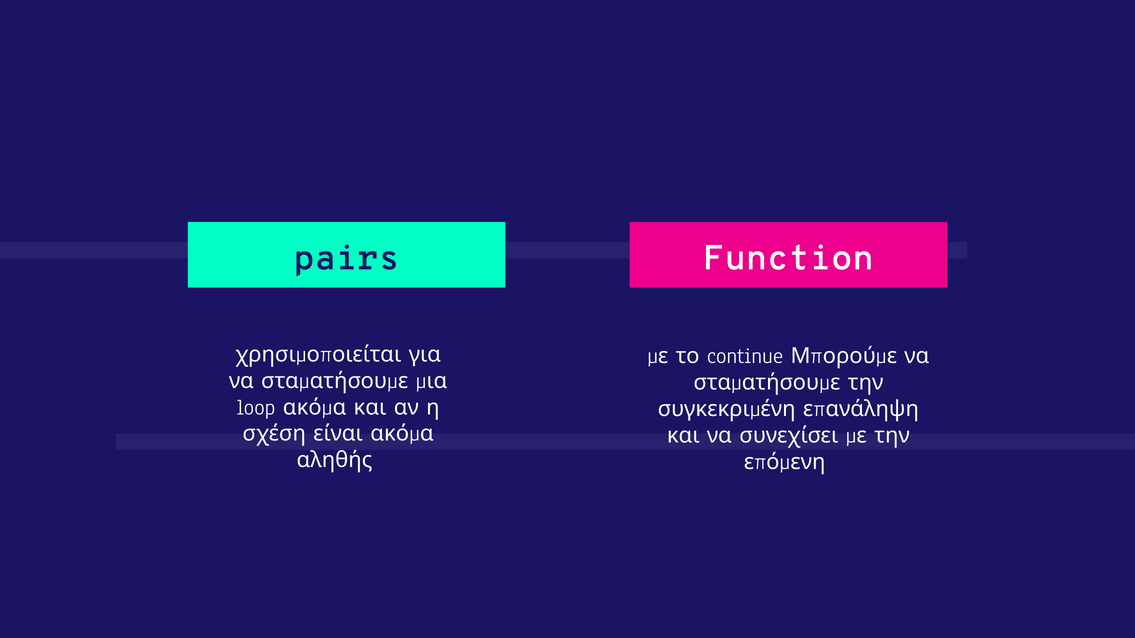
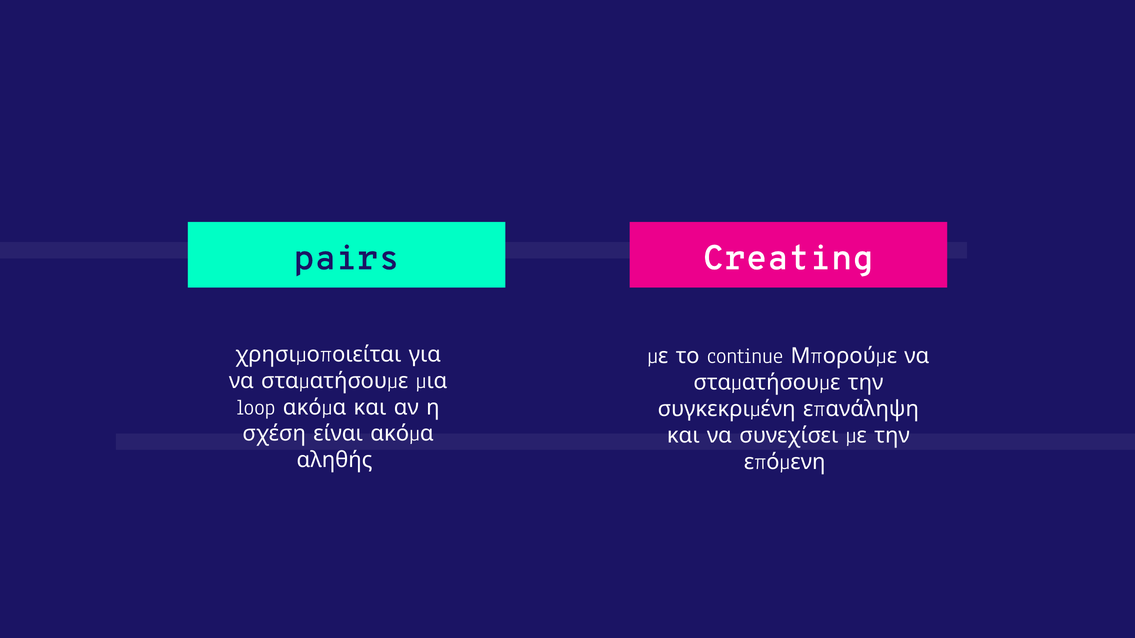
Function: Function -> Creating (788, 258)
